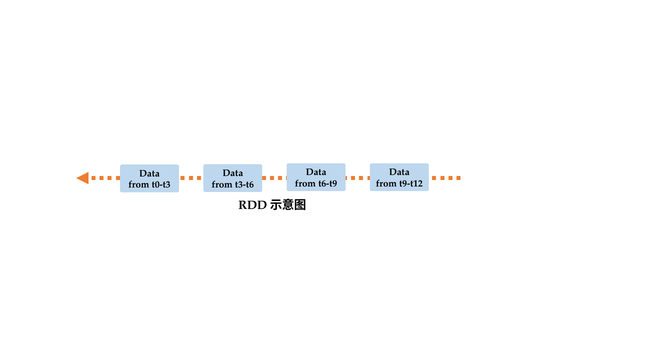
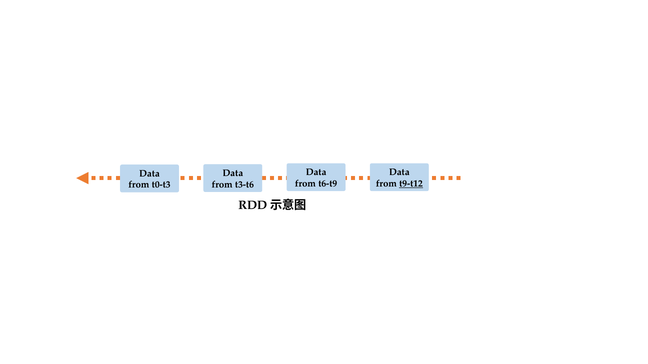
t9-t12 underline: none -> present (411, 184)
